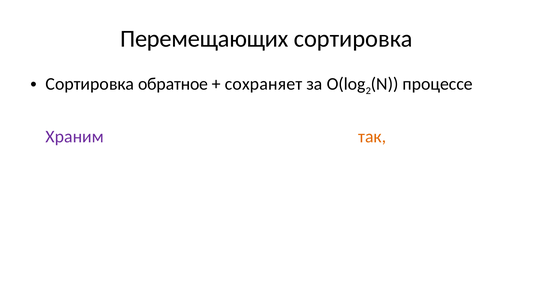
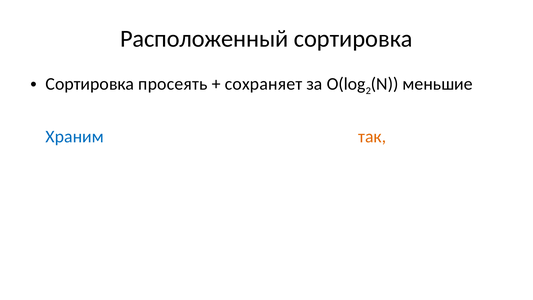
Перемещающих: Перемещающих -> Расположенный (204, 39)
обратное: обратное -> просеять (173, 84)
процессе: процессе -> меньшие (438, 84)
Храним colour: purple -> blue (75, 137)
